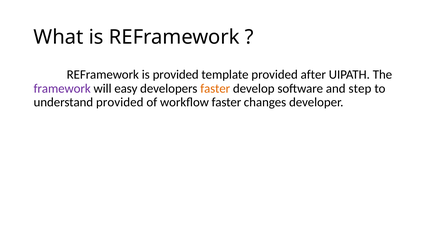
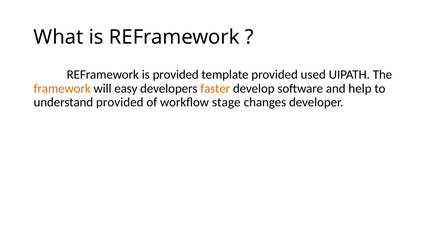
after: after -> used (313, 75)
framework colour: purple -> orange (62, 88)
step: step -> help (360, 88)
workflow faster: faster -> stage (226, 102)
